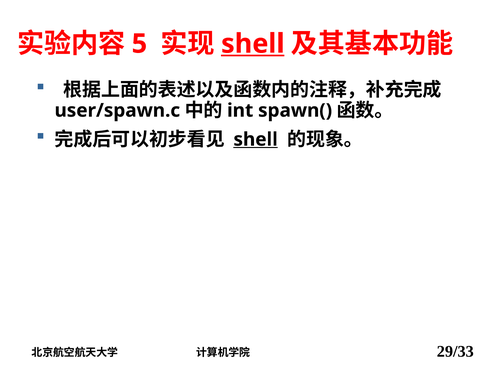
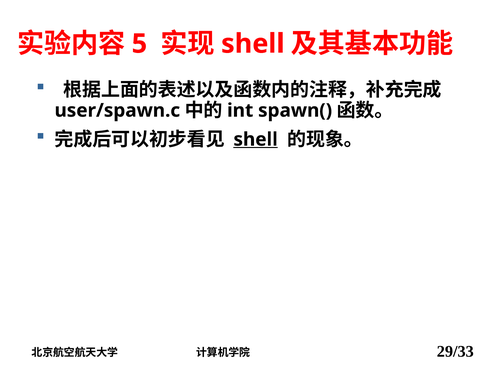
shell underline: present -> none (253, 44)
